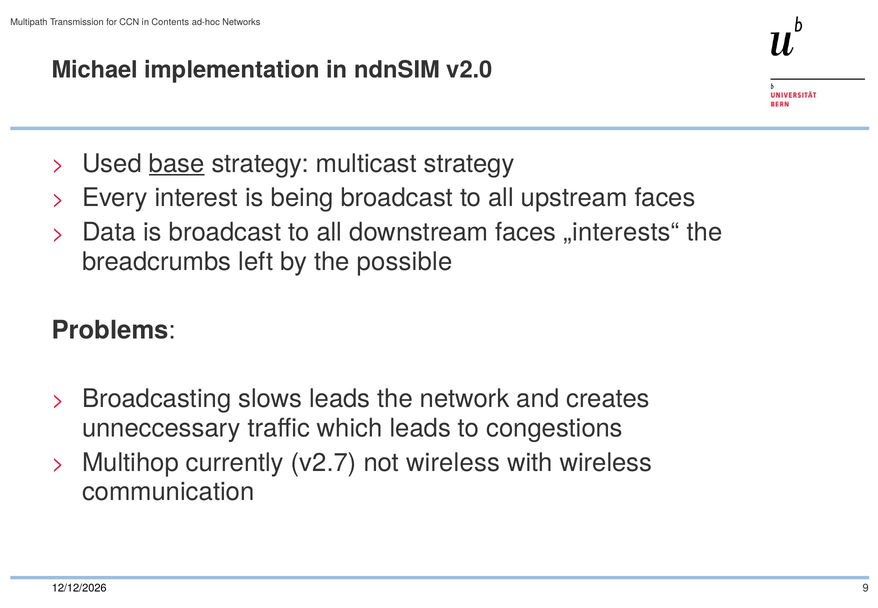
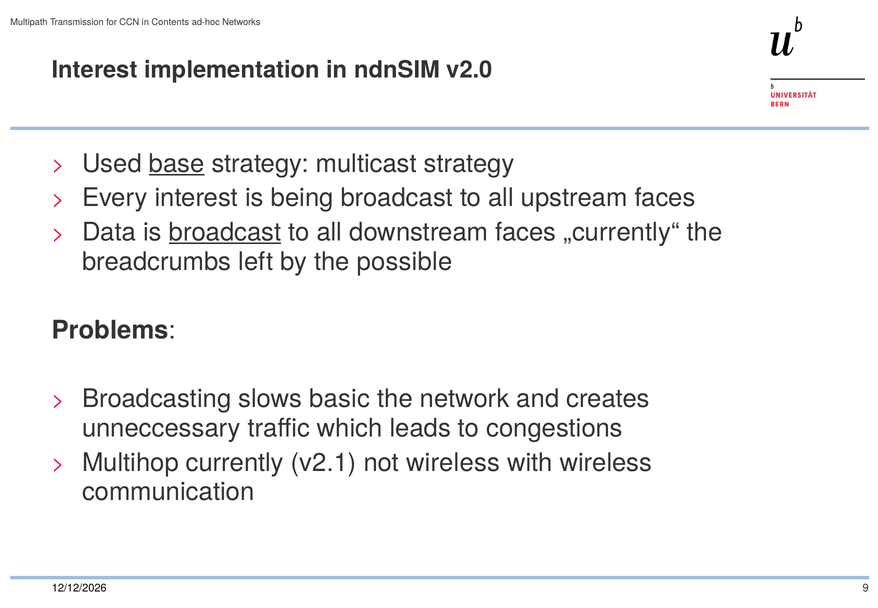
Michael: Michael -> Interest (95, 70)
broadcast underline: none -> present (225, 232)
„interests“: „interests“ -> „currently“ (622, 232)
slows leads: leads -> basic (340, 399)
v2.7: v2.7 -> v2.1 (324, 462)
